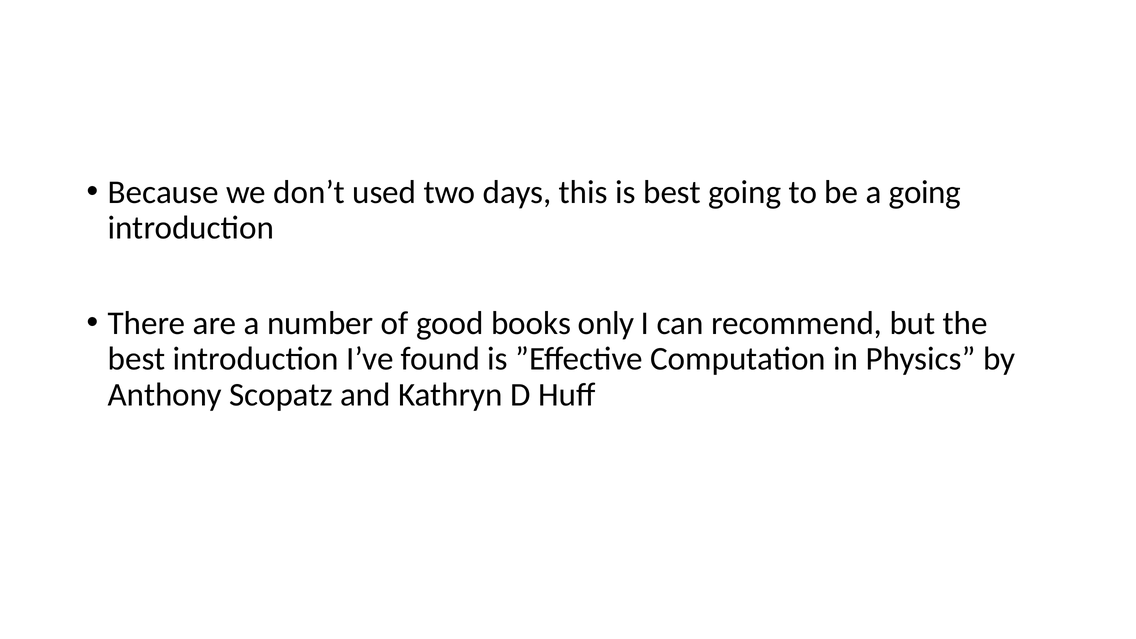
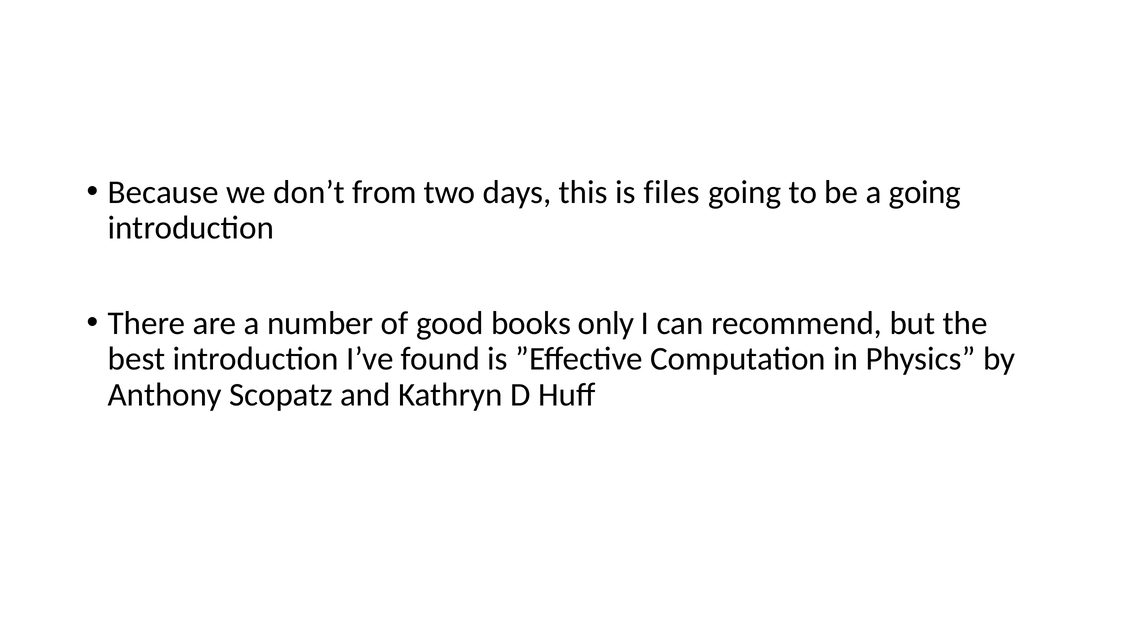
used: used -> from (384, 192)
is best: best -> files (672, 192)
